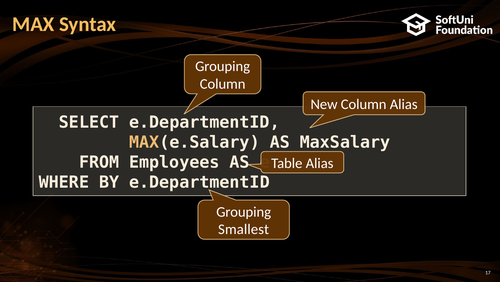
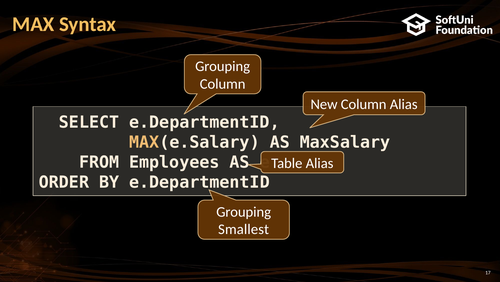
WHERE: WHERE -> ORDER (64, 182)
